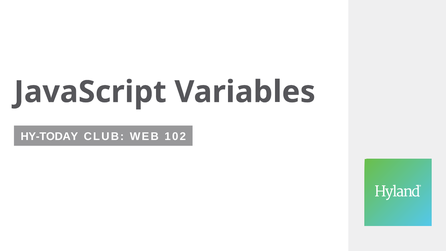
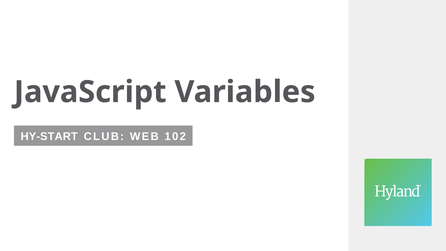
HY-TODAY: HY-TODAY -> HY-START (49, 136)
